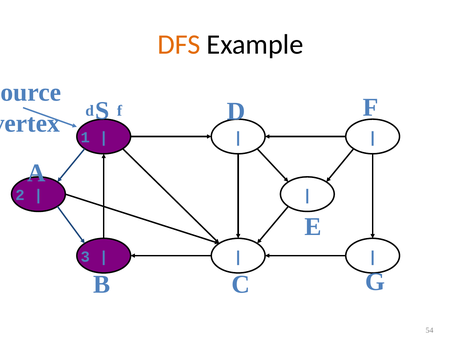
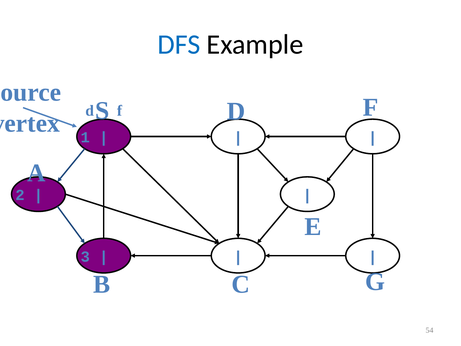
DFS colour: orange -> blue (179, 45)
